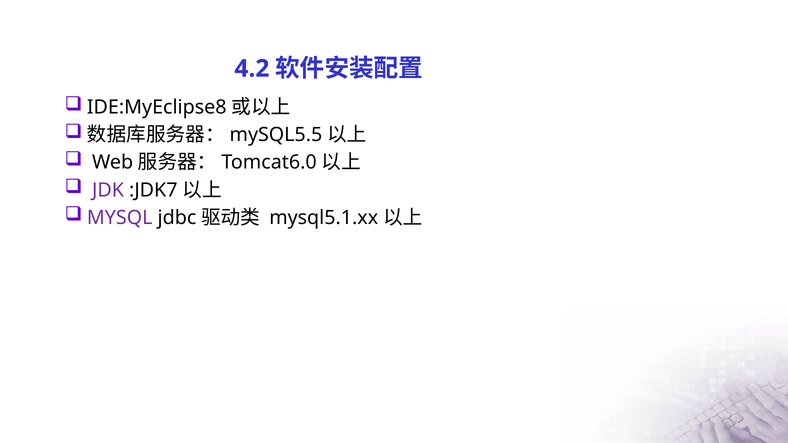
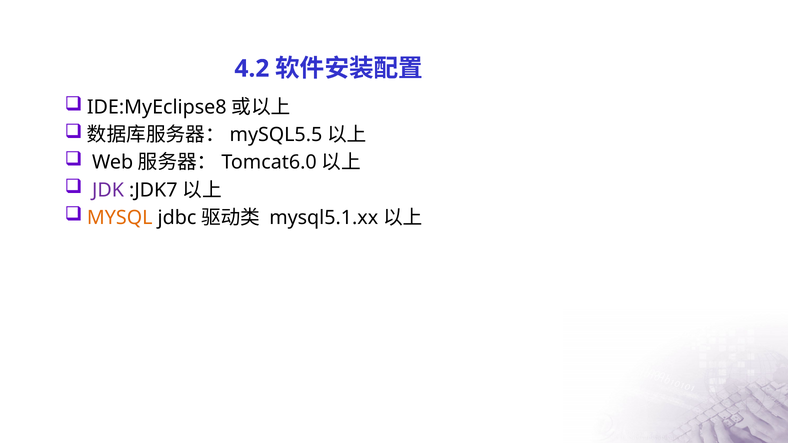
MYSQL colour: purple -> orange (120, 218)
